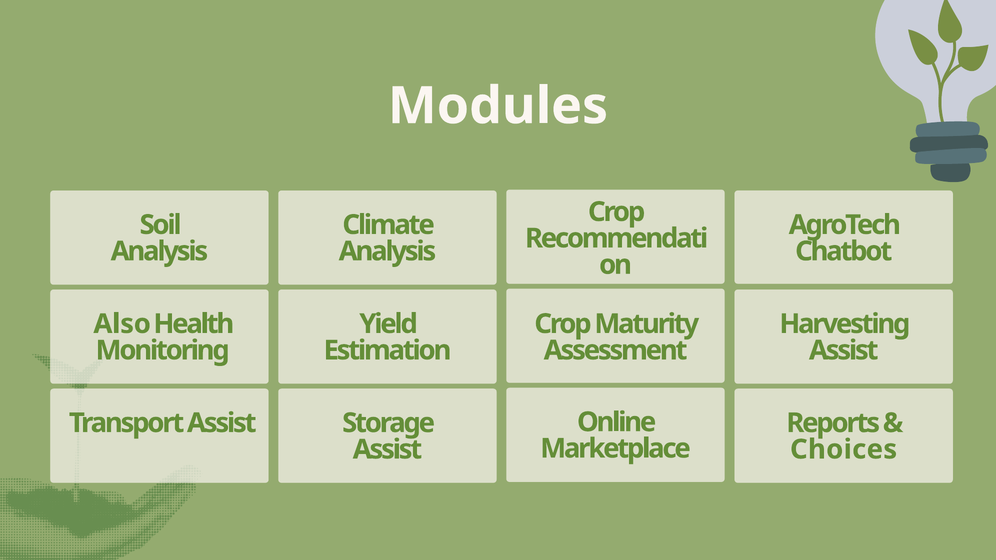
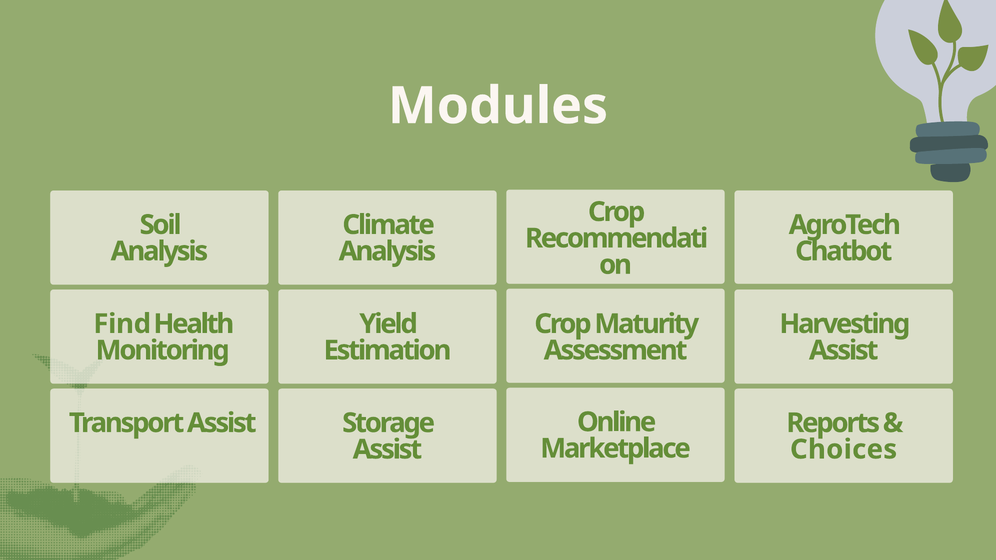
Also: Also -> Find (122, 324)
